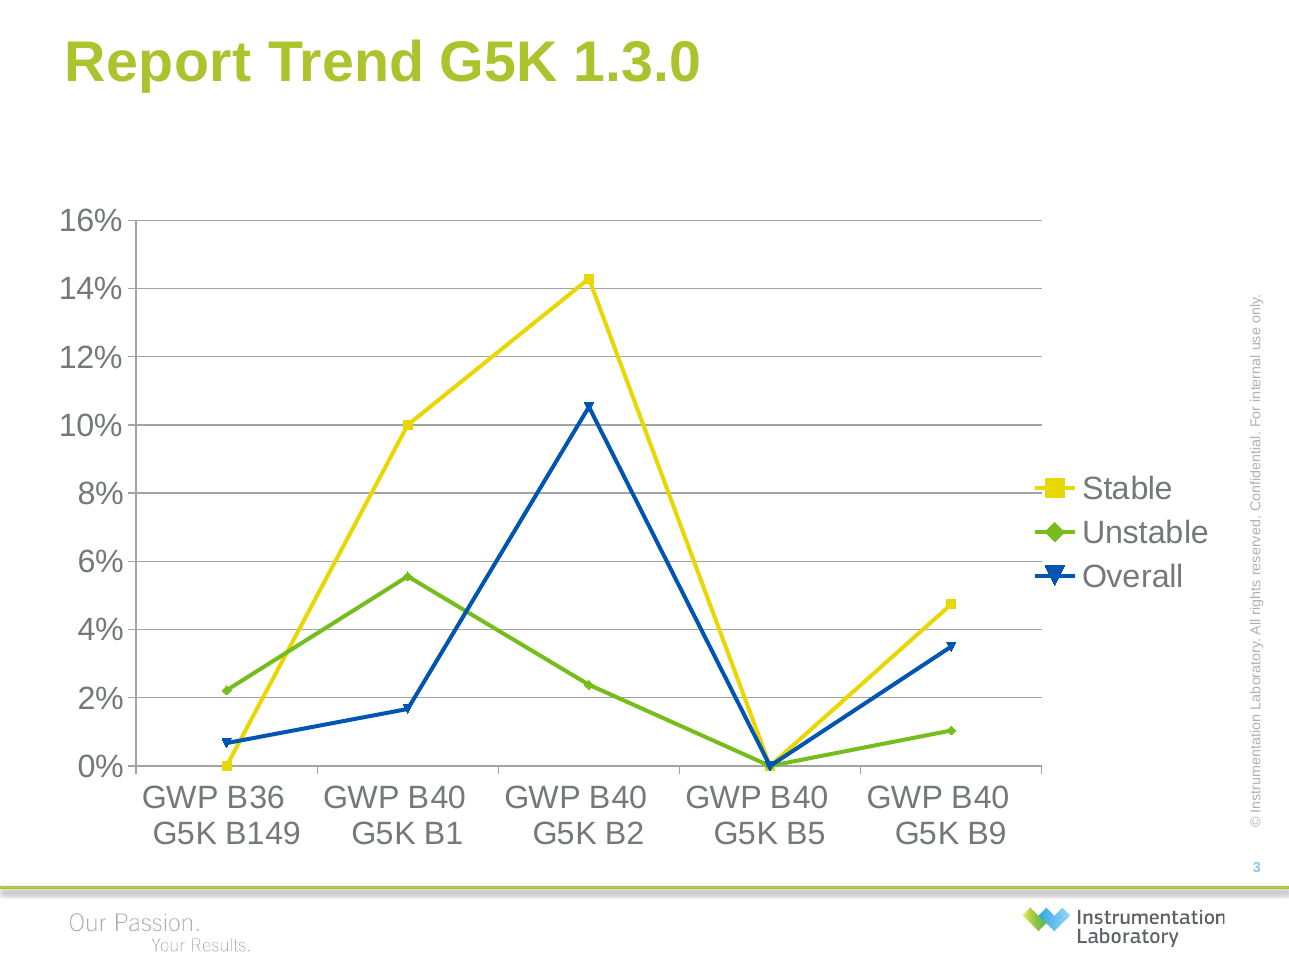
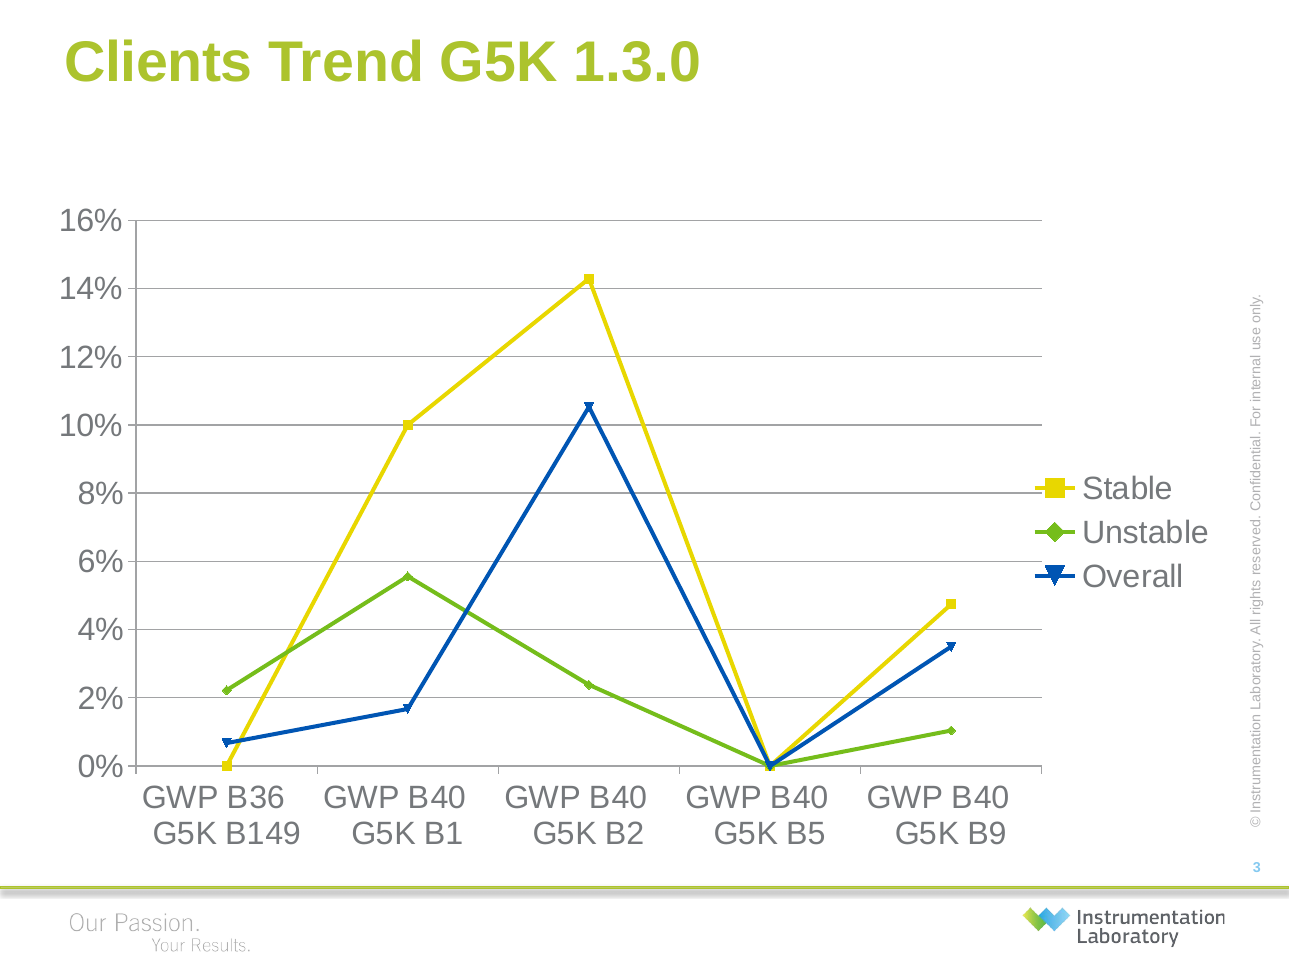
Report: Report -> Clients (158, 63)
